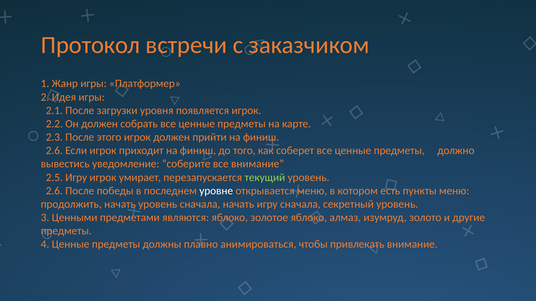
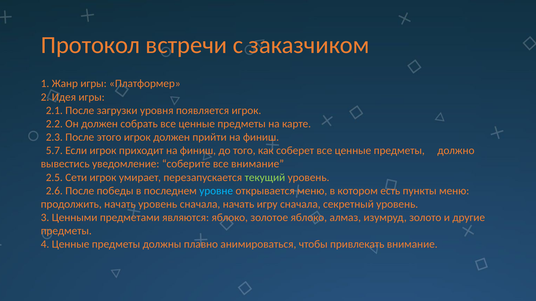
2.6: 2.6 -> 5.7 (54, 151)
2.5 Игру: Игру -> Сети (76, 178)
уровне colour: white -> light blue (216, 191)
